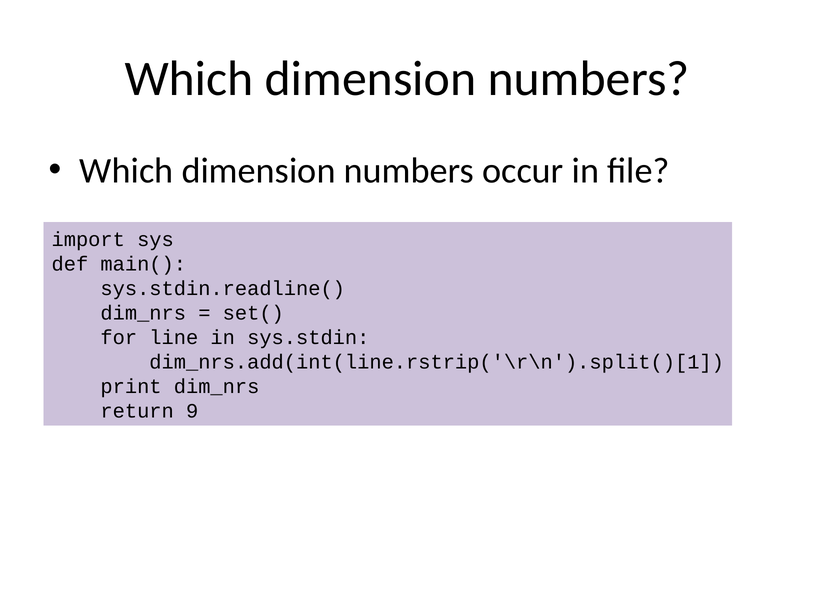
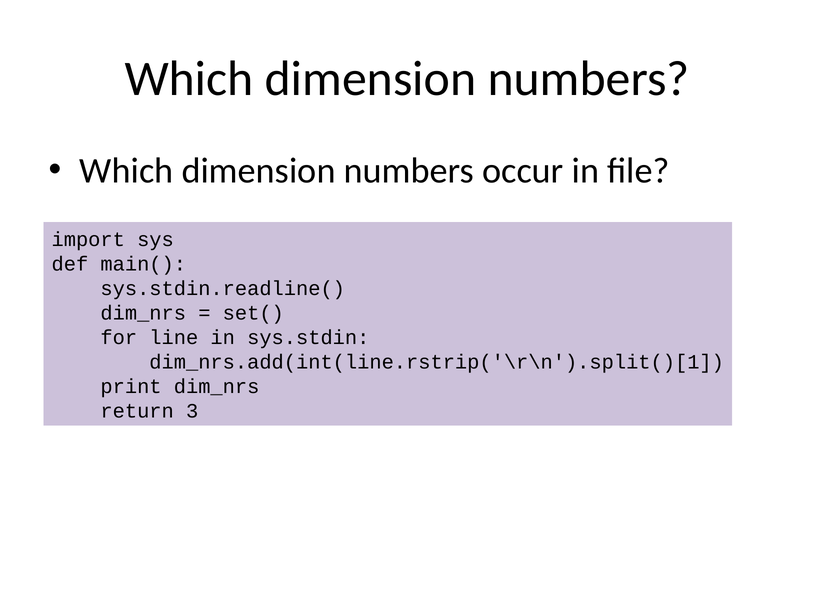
9: 9 -> 3 (192, 411)
